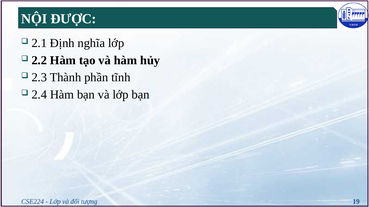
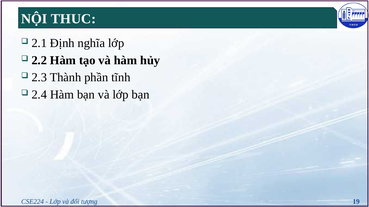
ĐƯỢC: ĐƯỢC -> THUC (73, 19)
